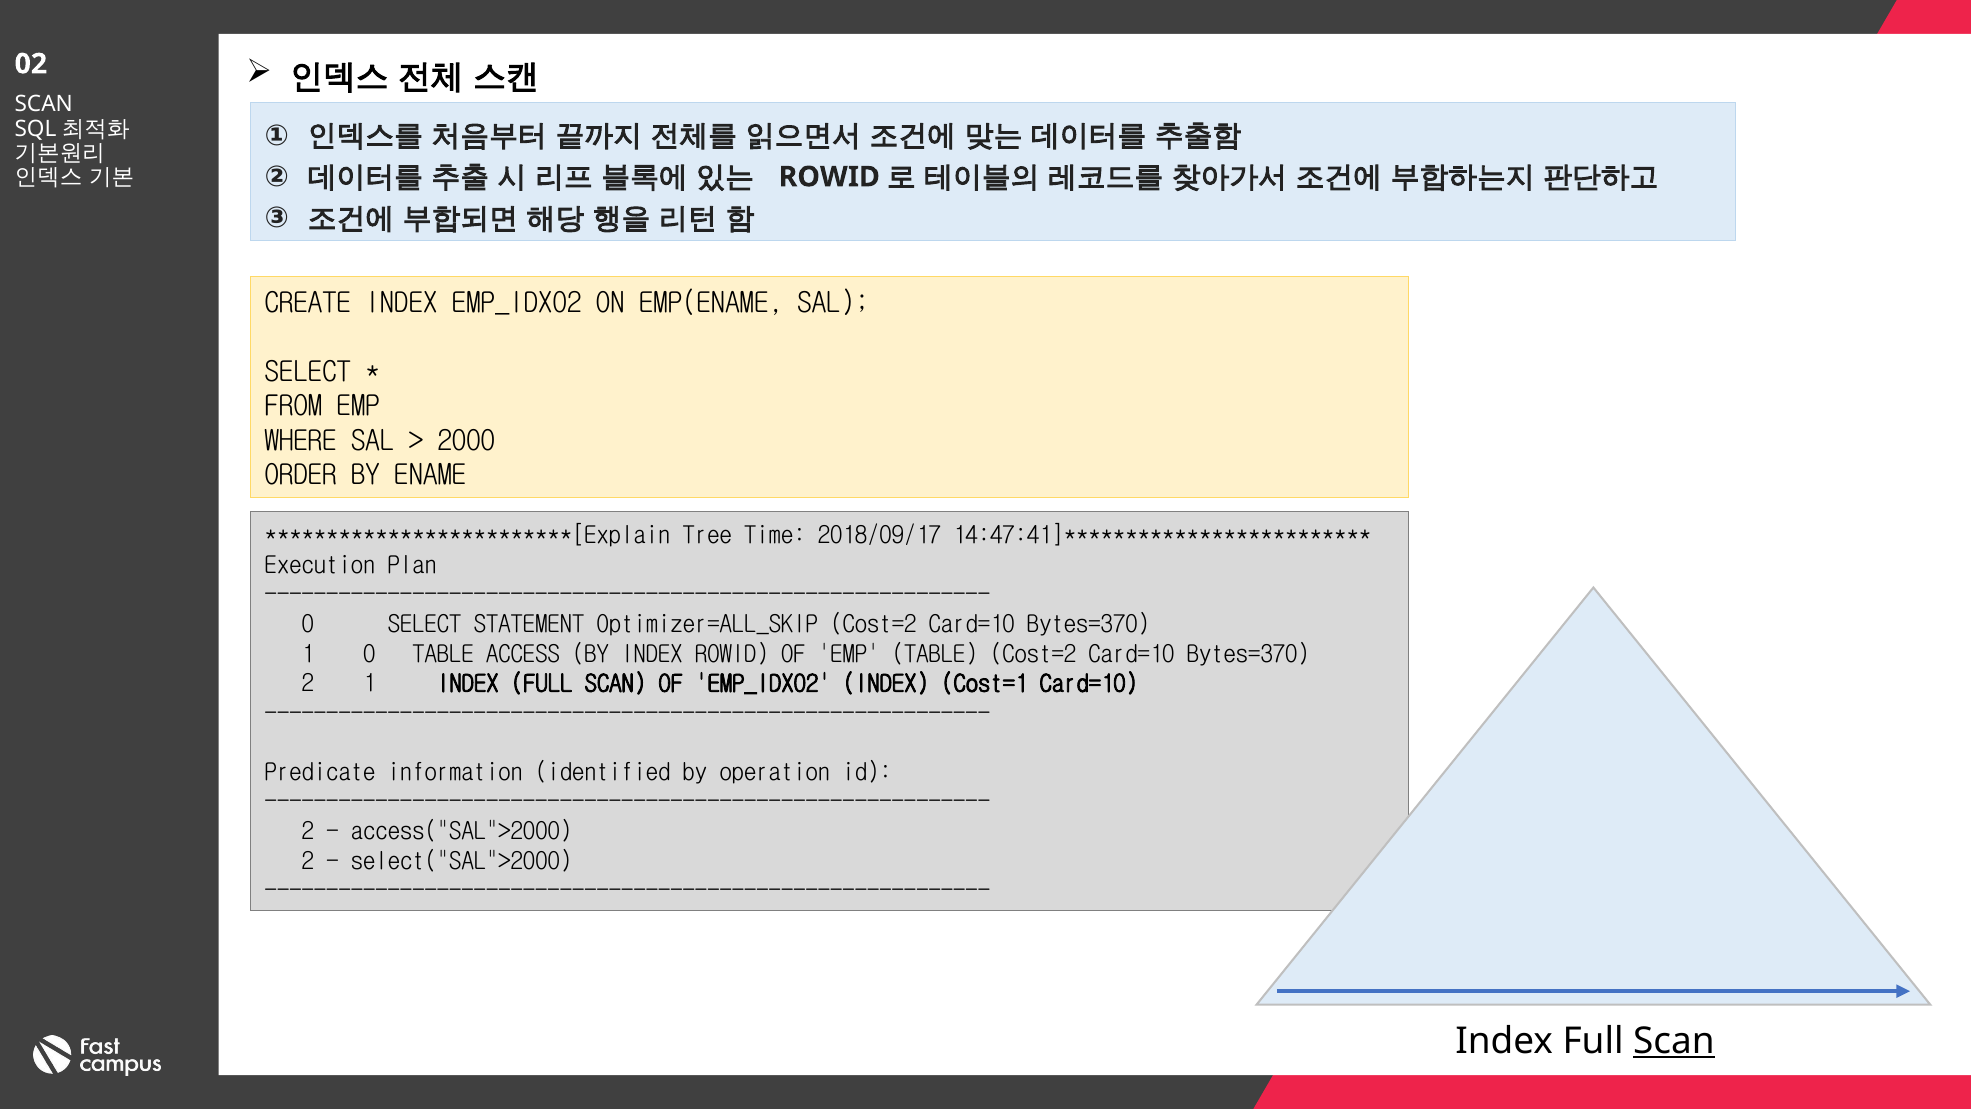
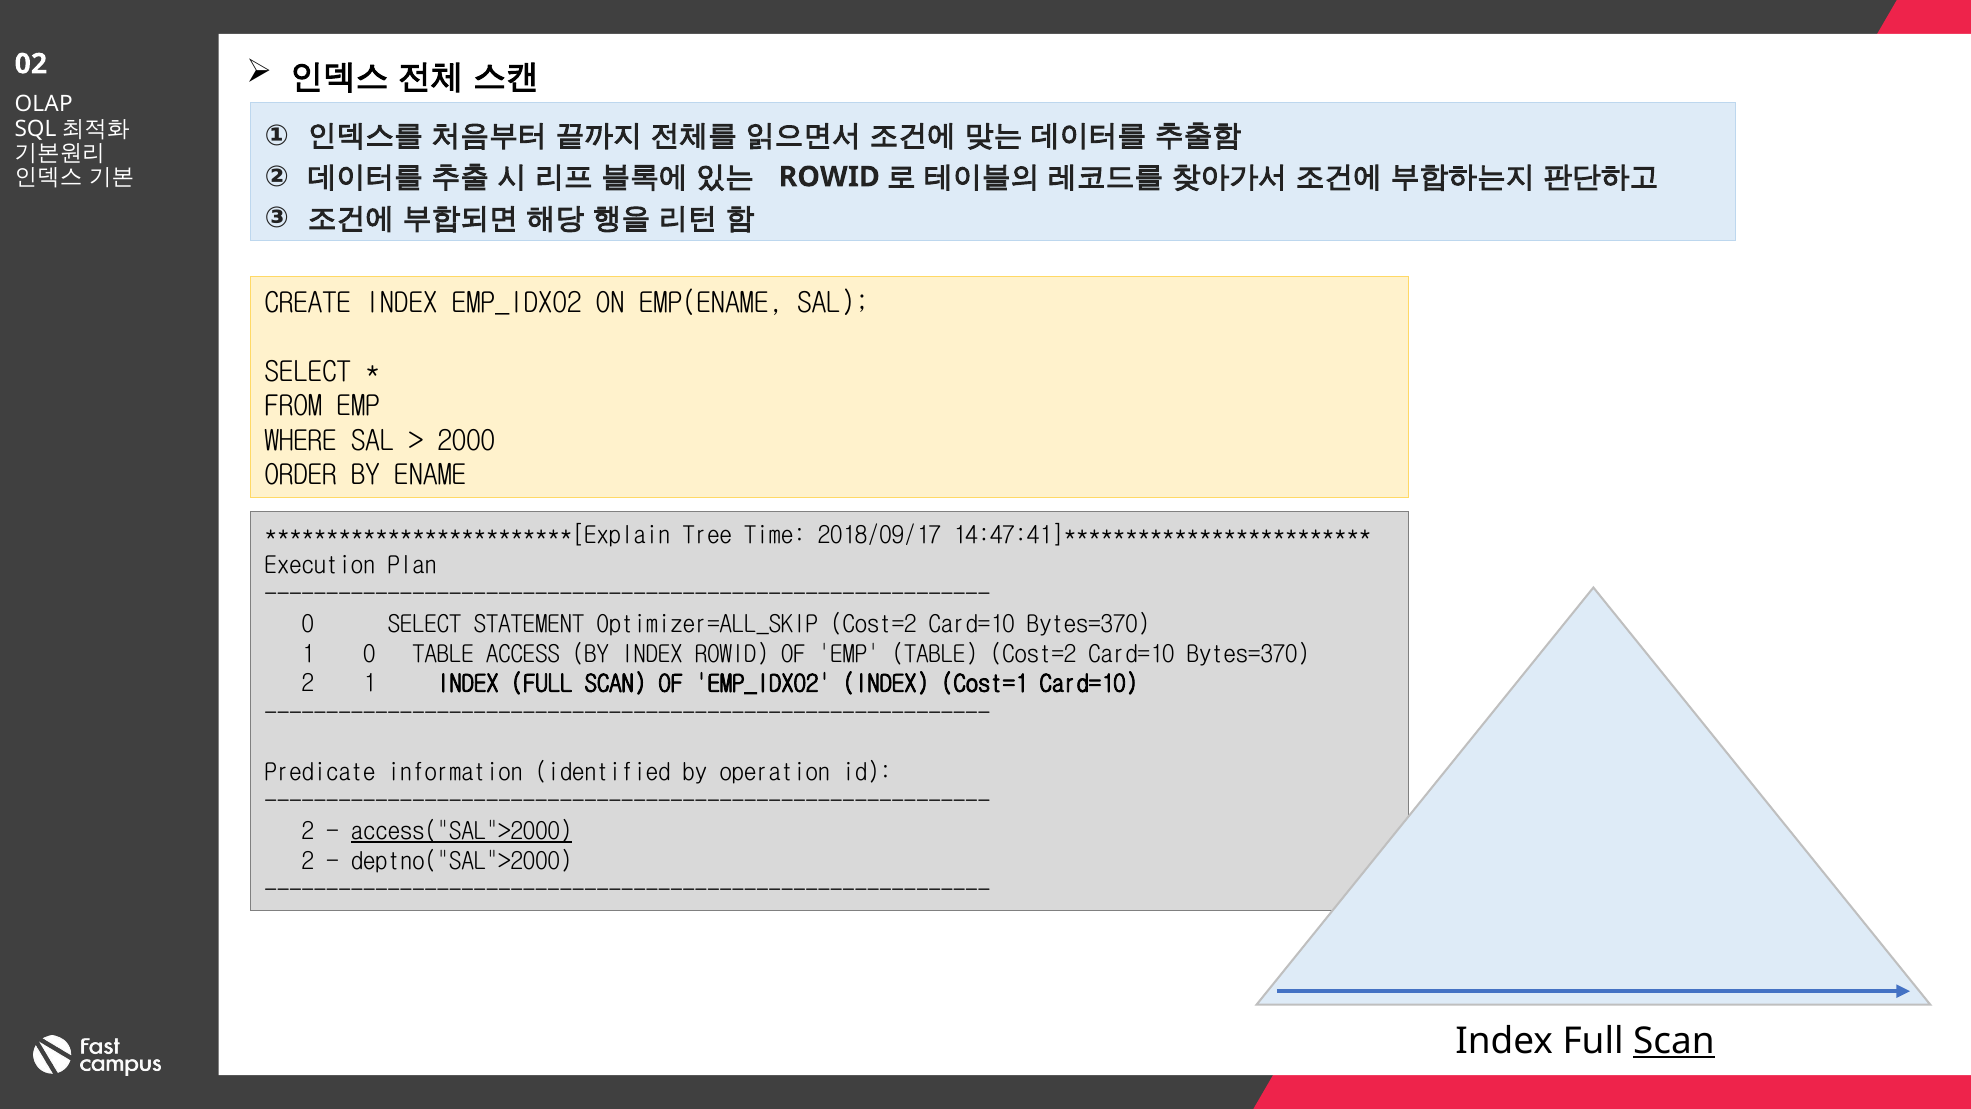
SCAN: SCAN -> OLAP (44, 104)
access("SAL">2000 underline: none -> present (462, 831)
select("SAL">2000: select("SAL">2000 -> deptno("SAL">2000 (462, 861)
